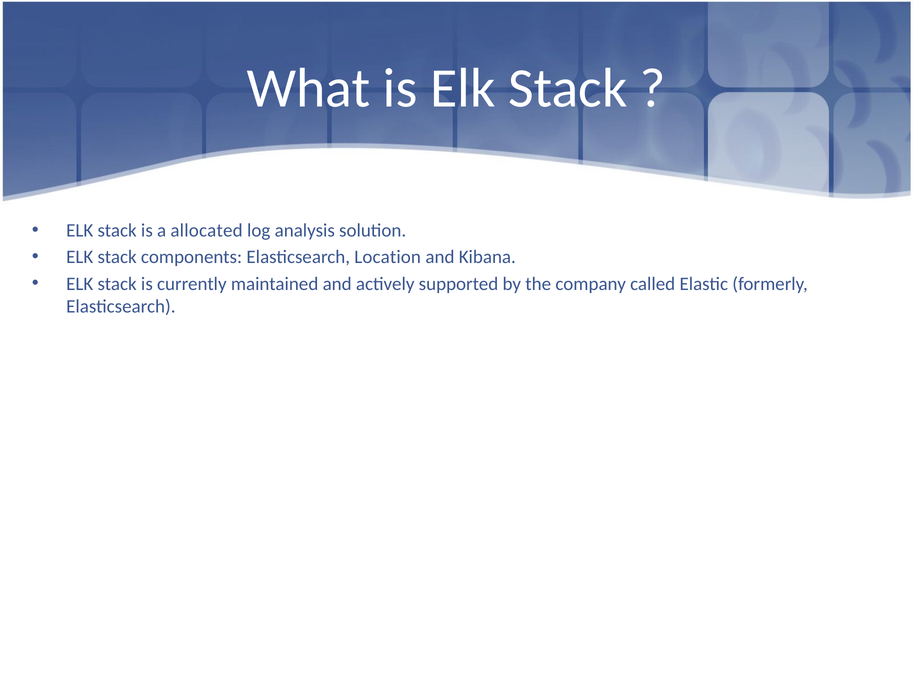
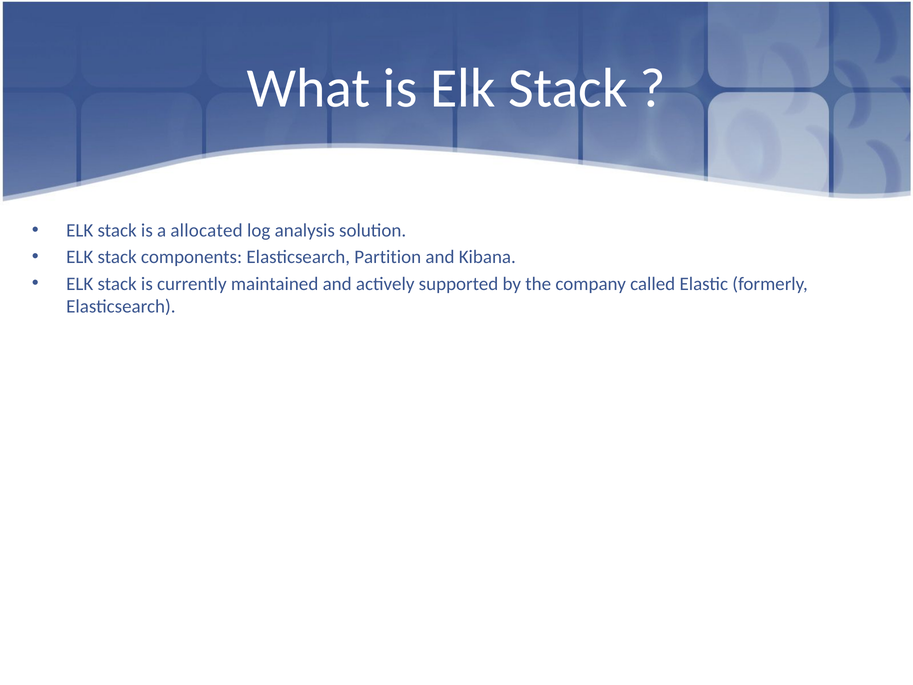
Location: Location -> Partition (388, 257)
